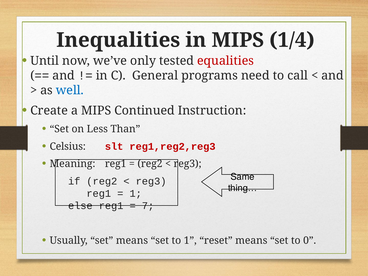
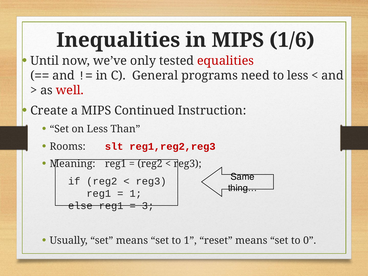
1/4: 1/4 -> 1/6 (292, 40)
to call: call -> less (298, 76)
well colour: blue -> red (70, 90)
Celsius: Celsius -> Rooms (68, 146)
7: 7 -> 3 (148, 206)
